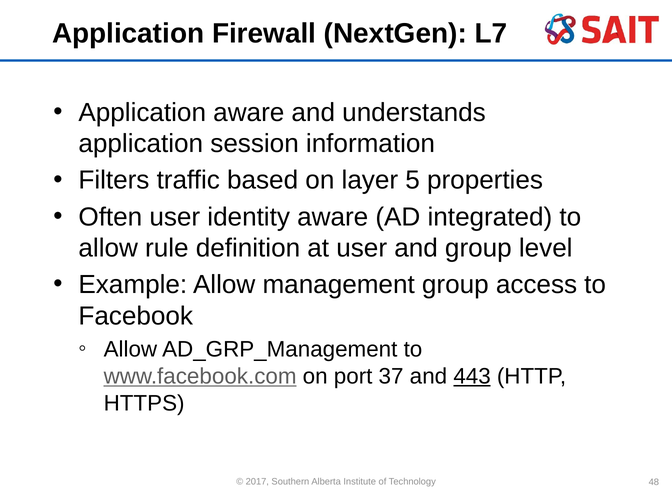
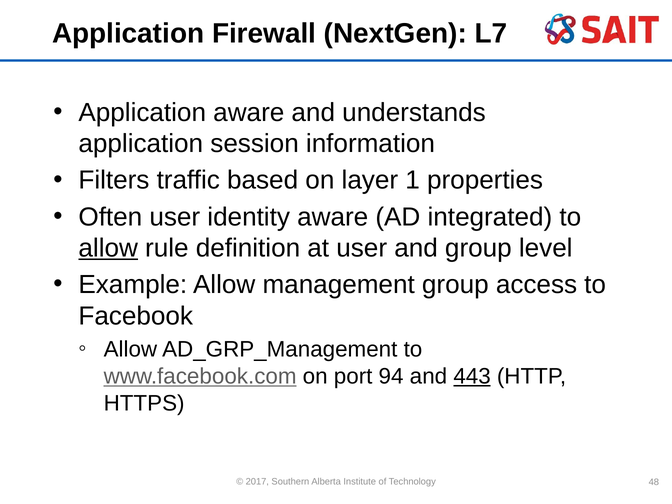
5: 5 -> 1 (413, 180)
allow underline: none -> present (108, 248)
37: 37 -> 94 (391, 376)
